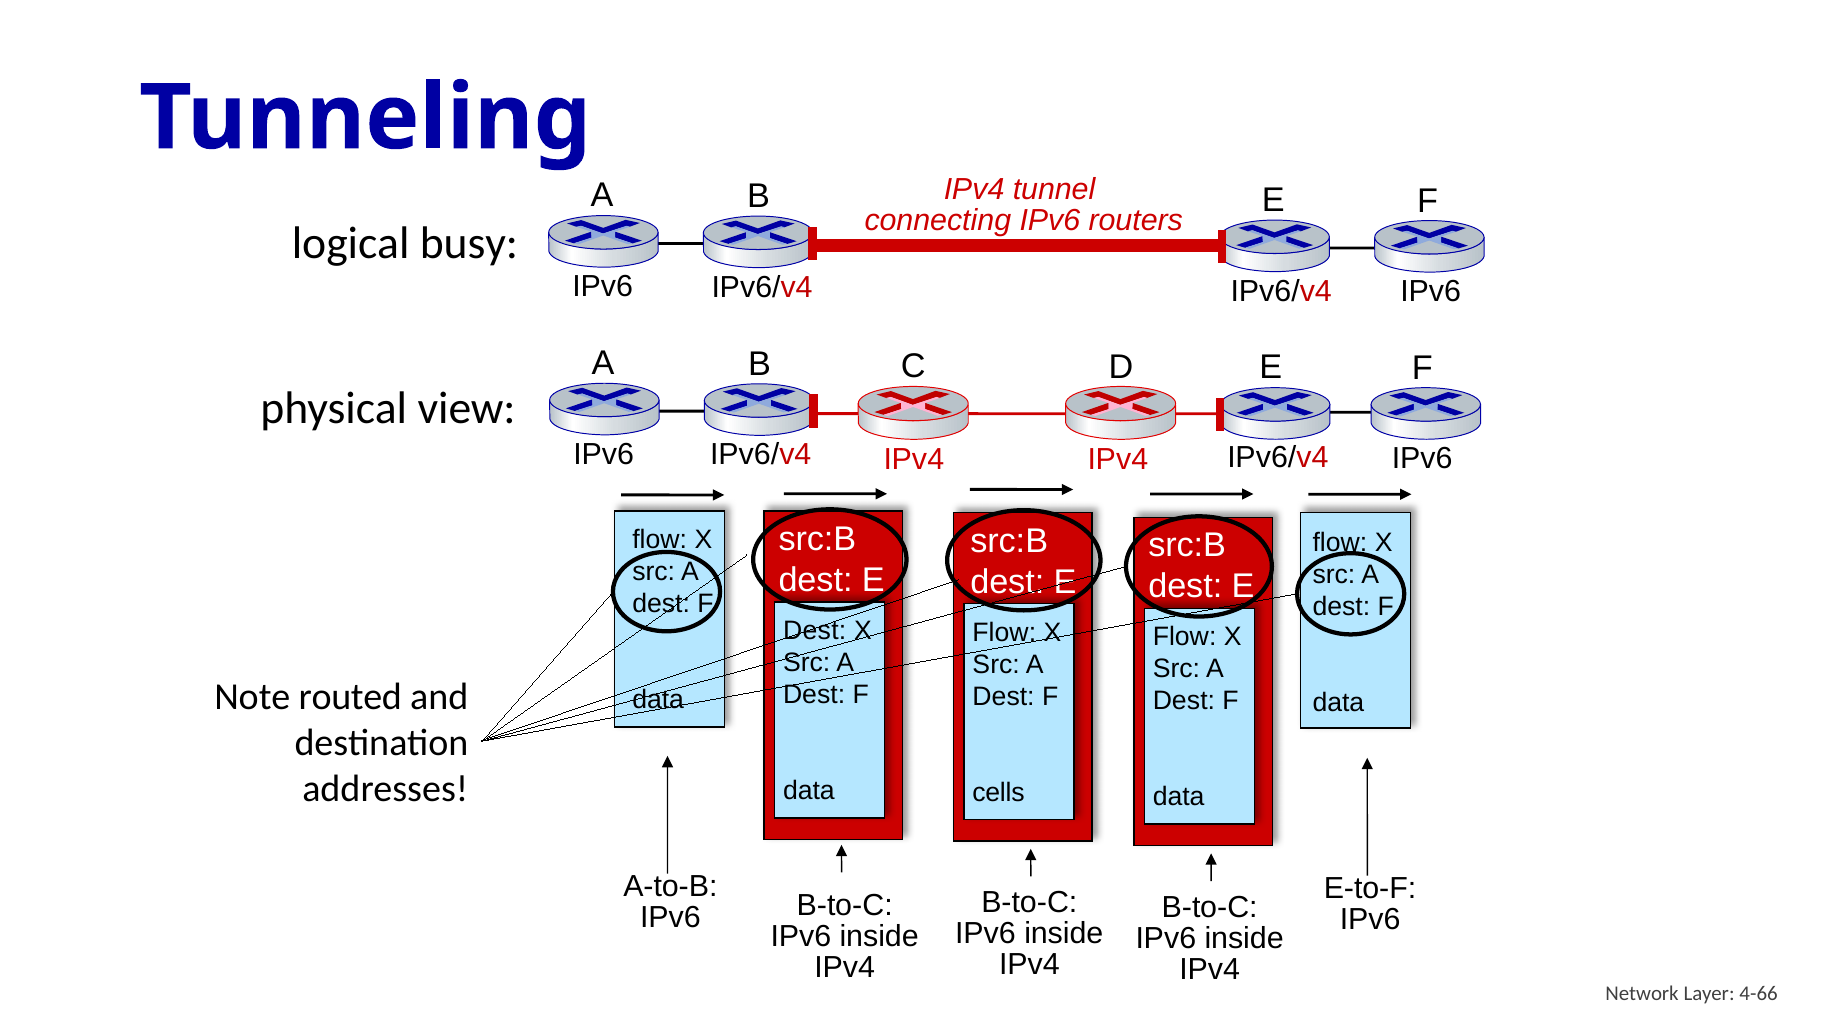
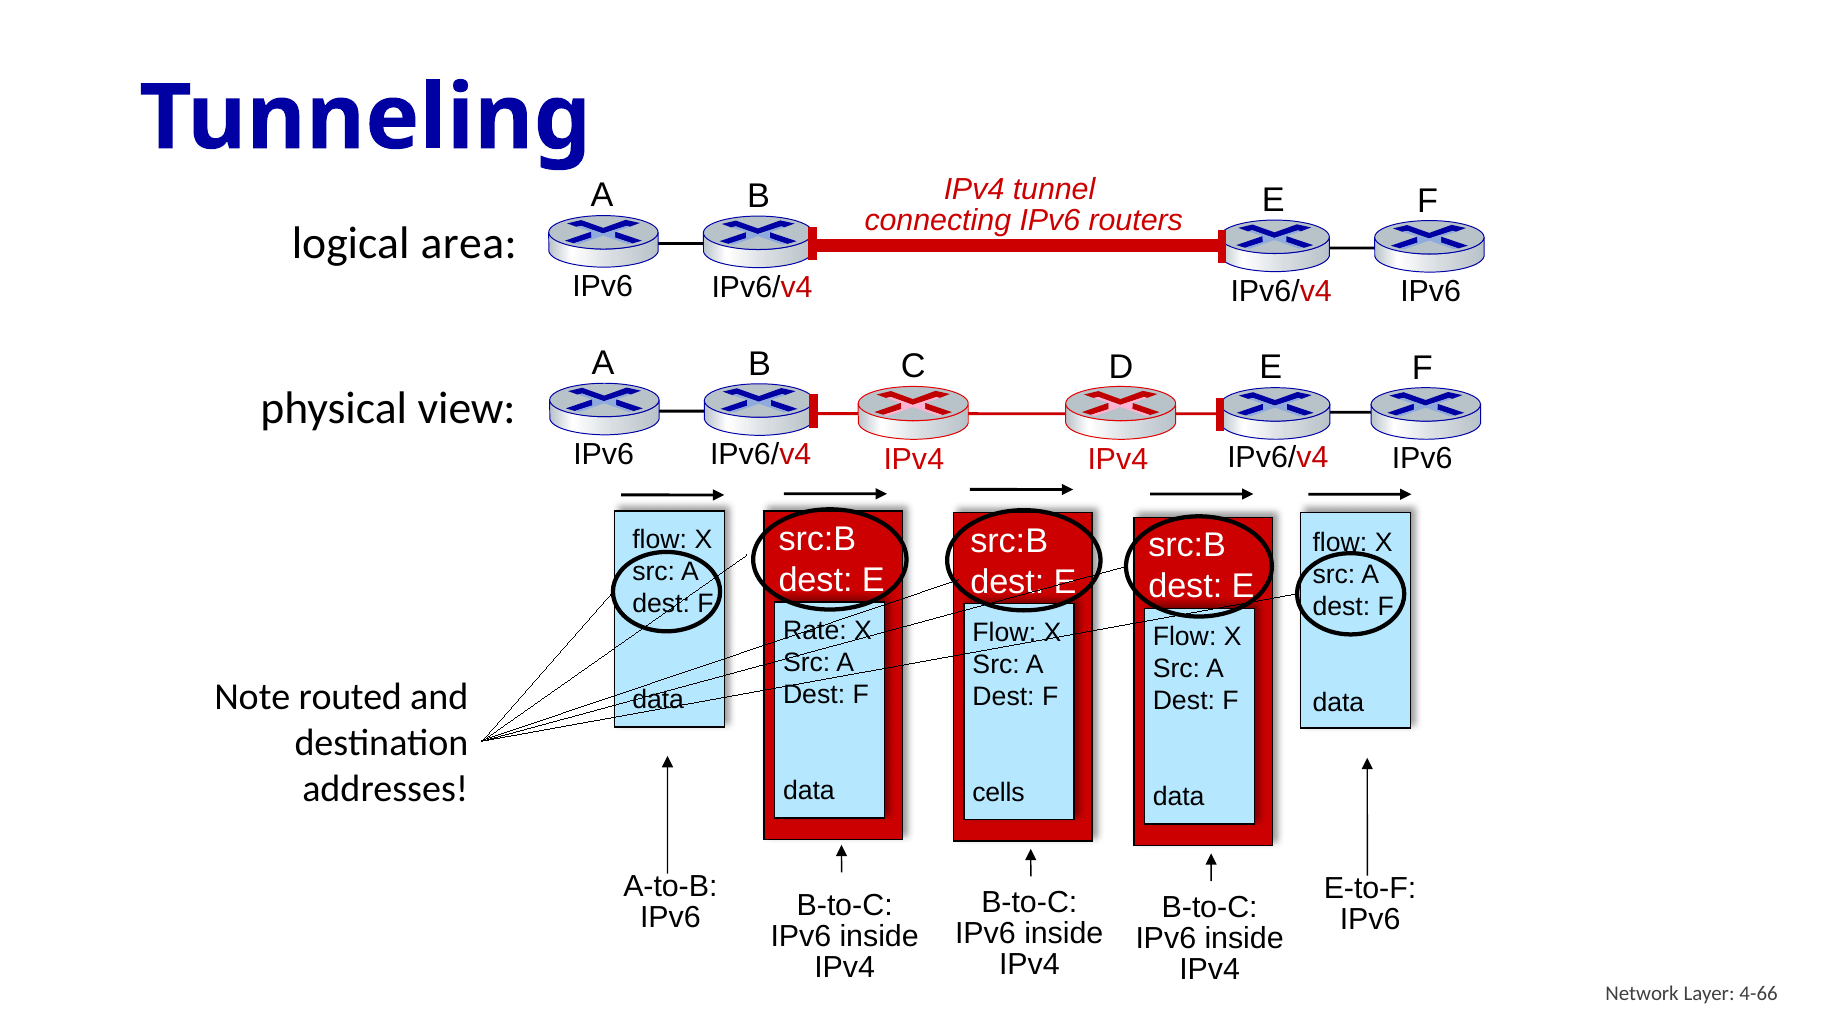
busy: busy -> area (469, 243)
Dest: Dest -> Rate (815, 631)
